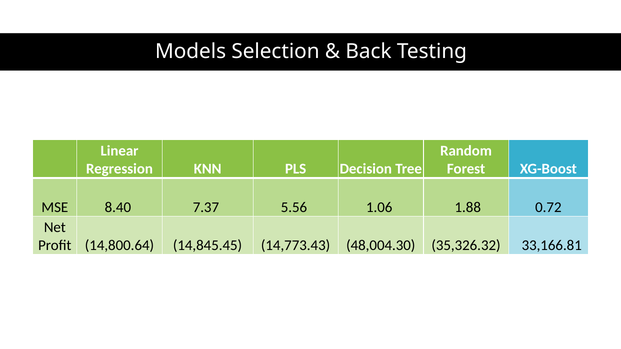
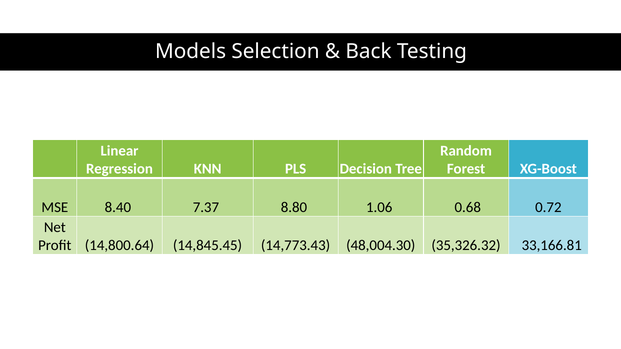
5.56: 5.56 -> 8.80 (294, 207)
1.88: 1.88 -> 0.68 (468, 207)
